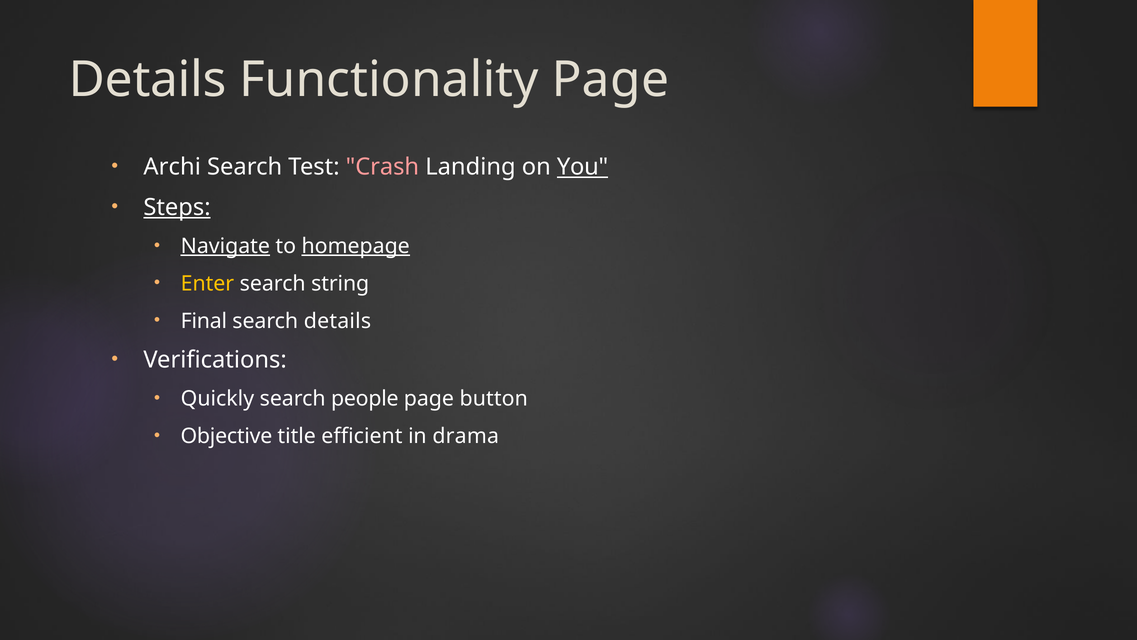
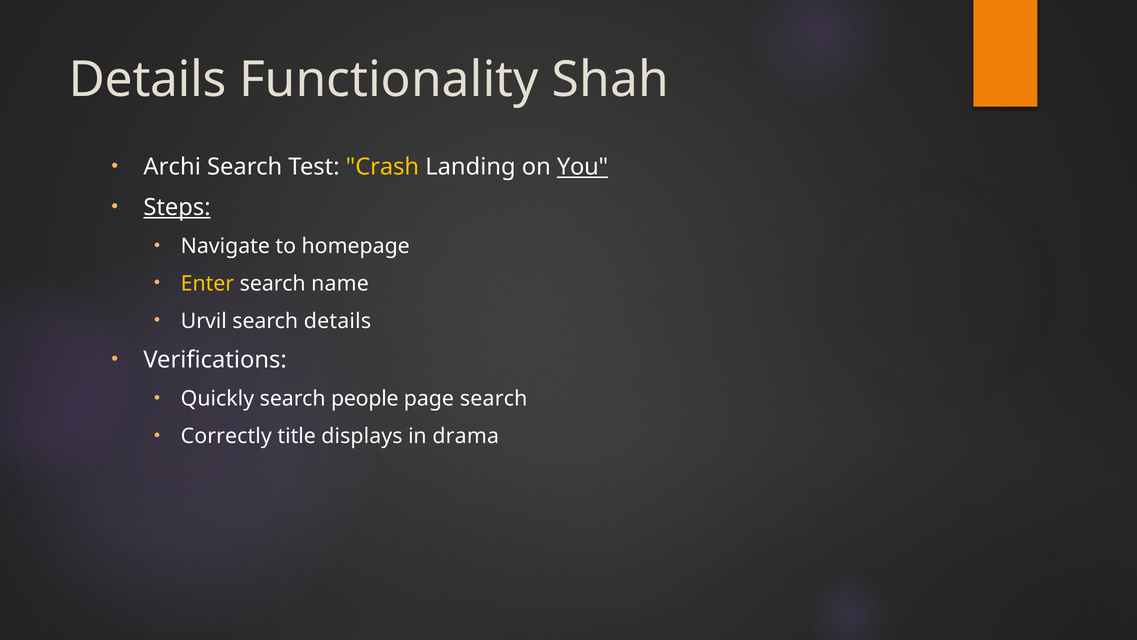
Functionality Page: Page -> Shah (610, 80)
Crash colour: pink -> yellow (382, 167)
Navigate underline: present -> none (225, 246)
homepage underline: present -> none (356, 246)
string: string -> name (340, 283)
Final: Final -> Urvil (204, 321)
page button: button -> search (494, 399)
Objective: Objective -> Correctly (226, 436)
efficient: efficient -> displays (362, 436)
